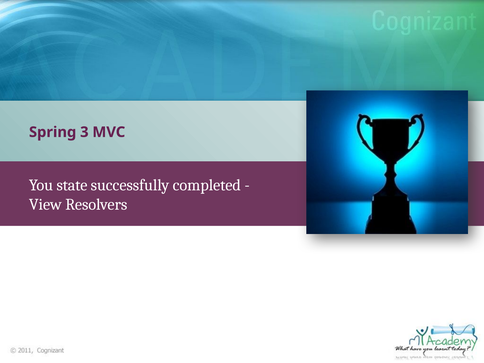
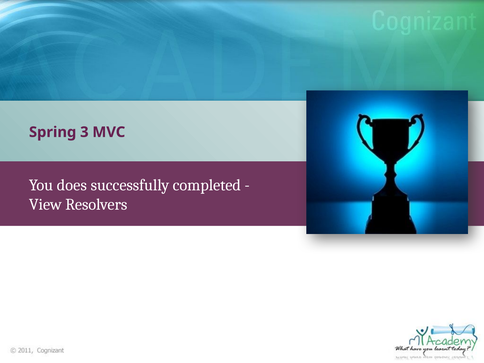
state: state -> does (72, 185)
